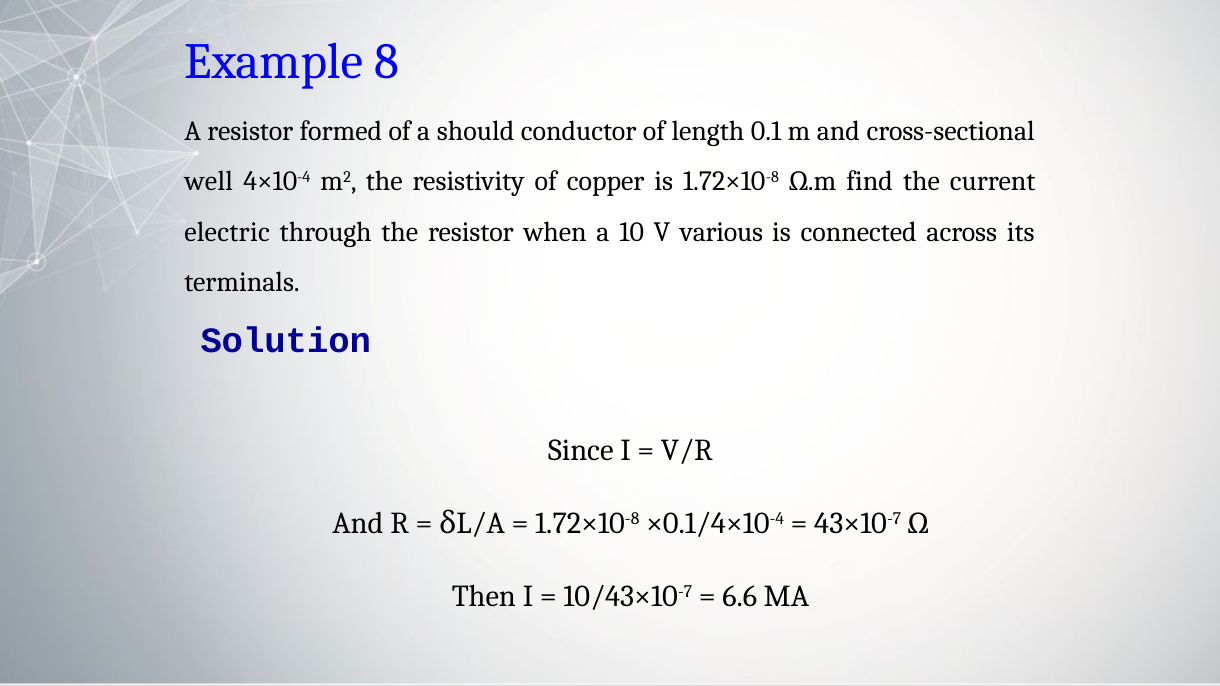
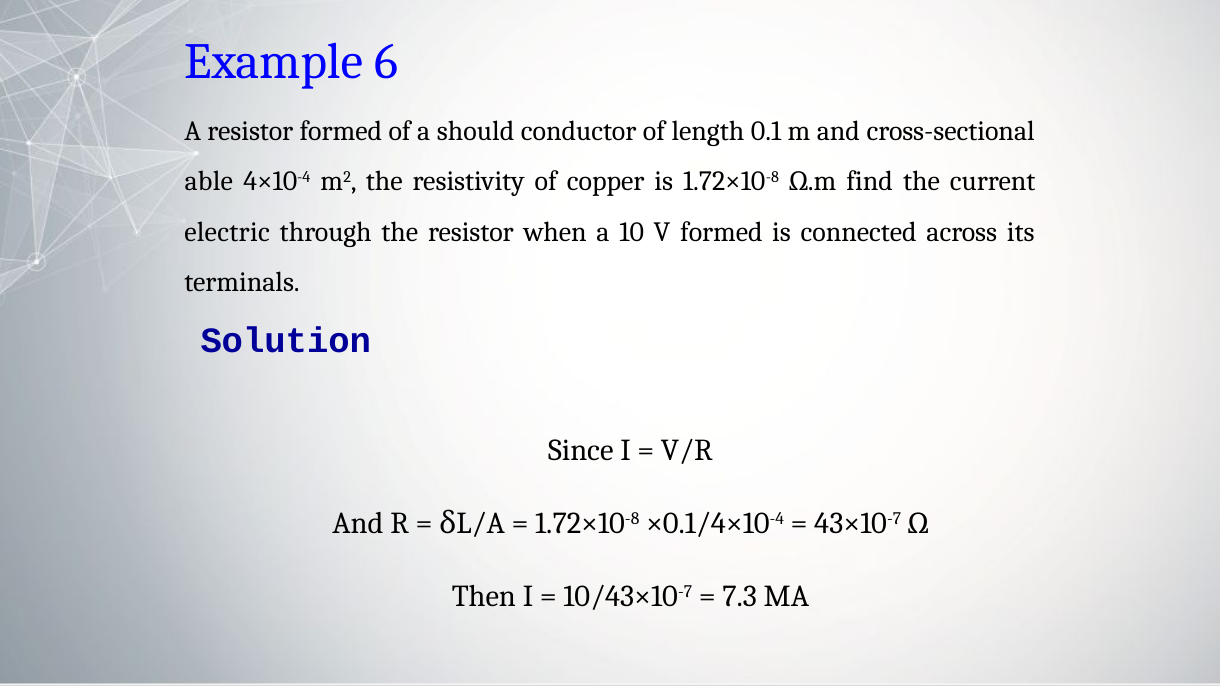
8: 8 -> 6 (386, 61)
well: well -> able (209, 182)
V various: various -> formed (721, 232)
6.6: 6.6 -> 7.3 (740, 597)
